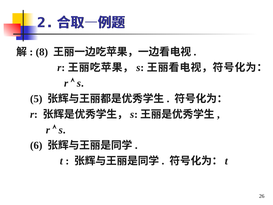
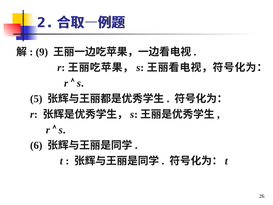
8: 8 -> 9 (42, 52)
